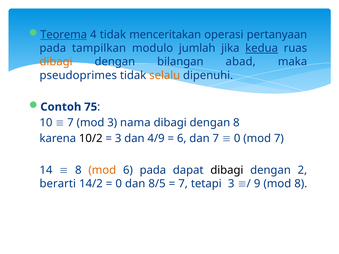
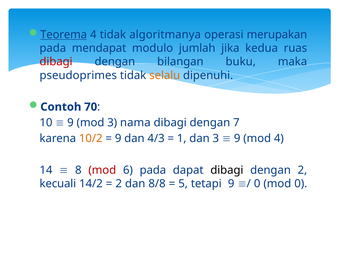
menceritakan: menceritakan -> algoritmanya (165, 35)
pertanyaan: pertanyaan -> merupakan (277, 35)
tampilkan: tampilkan -> mendapat (99, 48)
kedua underline: present -> none (262, 48)
dibagi colour: orange -> red (56, 62)
abad: abad -> buku (241, 62)
75: 75 -> 70 (91, 107)
7: 7 -> 9 (70, 123)
dengan 8: 8 -> 7 (236, 123)
10/2 colour: black -> orange (91, 139)
3: 3 -> 9 (118, 139)
4/9: 4/9 -> 4/3 (156, 139)
6: 6 -> 1 (182, 139)
dan 7: 7 -> 3 (216, 139)
0: 0 -> 9 (237, 139)
mod 7: 7 -> 4 (279, 139)
mod colour: orange -> red (102, 170)
berarti: berarti -> kecuali (58, 184)
0: 0 -> 2 (119, 184)
8/5: 8/5 -> 8/8 (157, 184)
7: 7 -> 5 (183, 184)
tetapi 3: 3 -> 9 (231, 184)
9: 9 -> 0 (257, 184)
mod 8: 8 -> 0 (301, 184)
